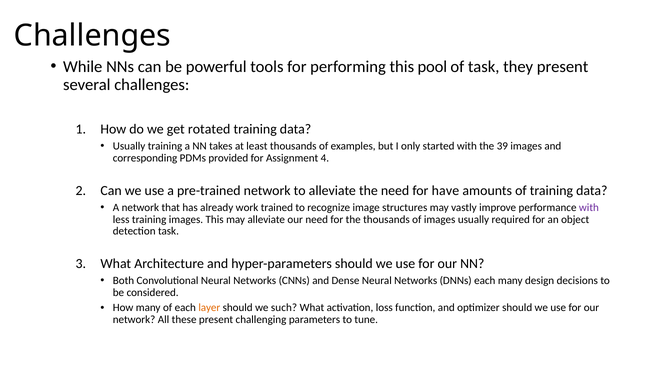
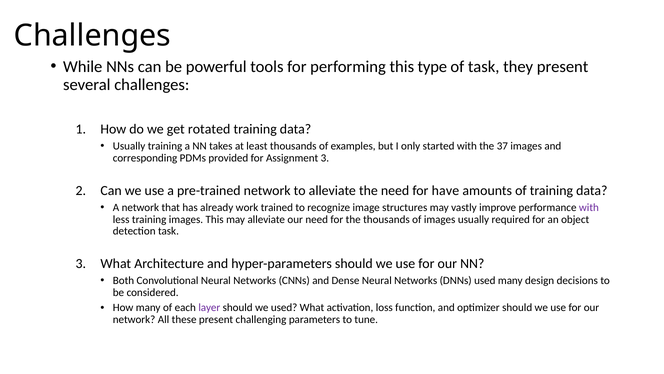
pool: pool -> type (432, 66)
39: 39 -> 37 (502, 146)
Assignment 4: 4 -> 3 (325, 158)
DNNs each: each -> used (485, 280)
layer colour: orange -> purple (209, 307)
we such: such -> used (284, 307)
